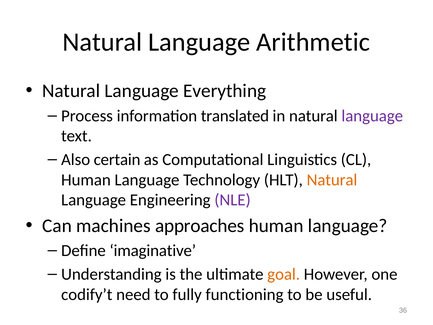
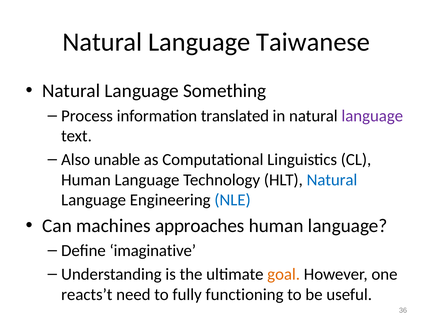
Arithmetic: Arithmetic -> Taiwanese (313, 42)
Everything: Everything -> Something (225, 91)
certain: certain -> unable (117, 160)
Natural colour: orange -> blue (332, 180)
NLE colour: purple -> blue (233, 200)
codify’t: codify’t -> reacts’t (87, 294)
